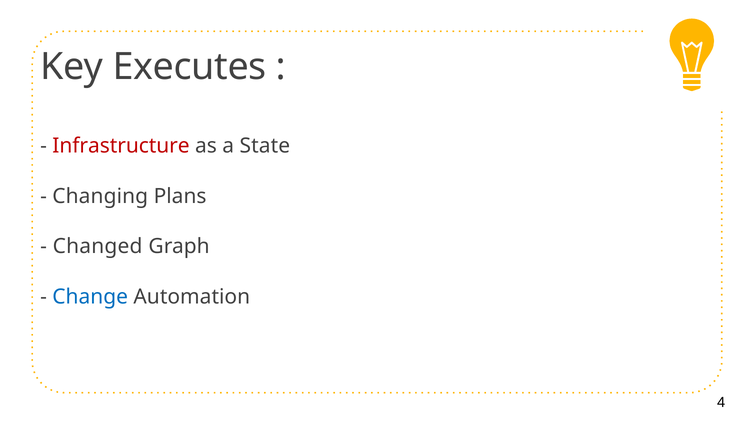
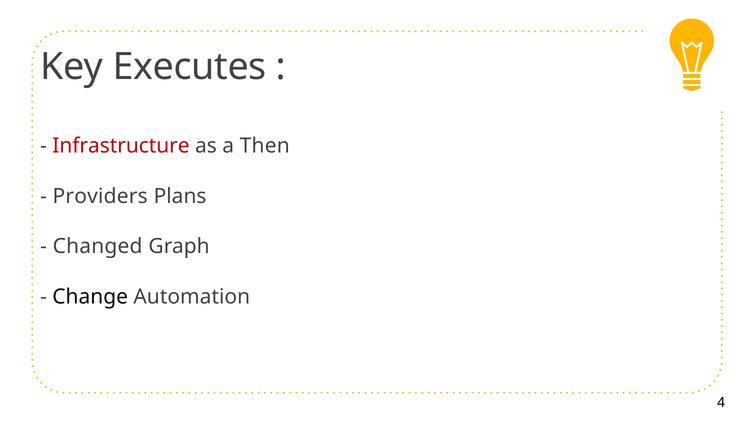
State: State -> Then (265, 146)
Changing: Changing -> Providers (100, 196)
Change colour: blue -> black (90, 297)
